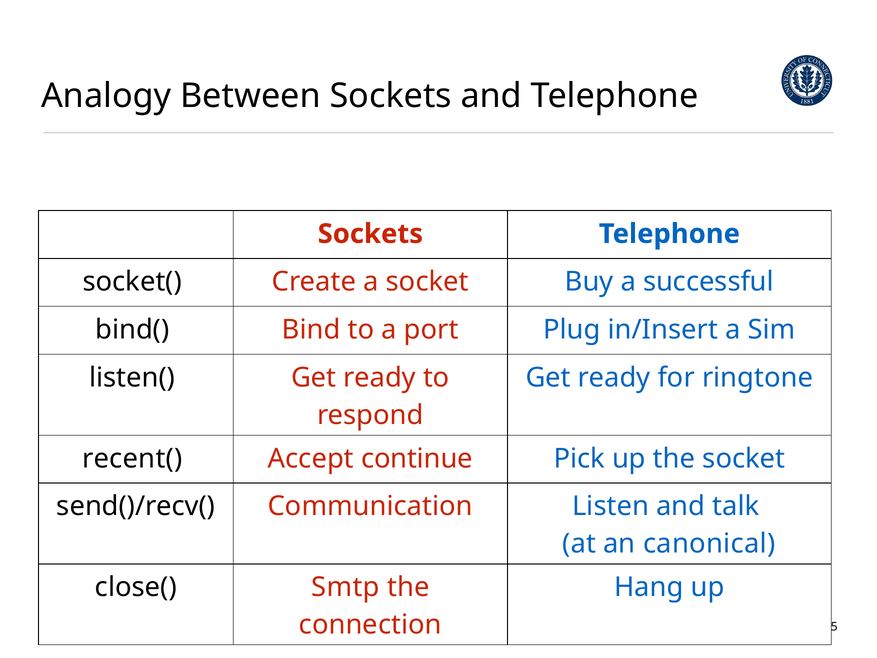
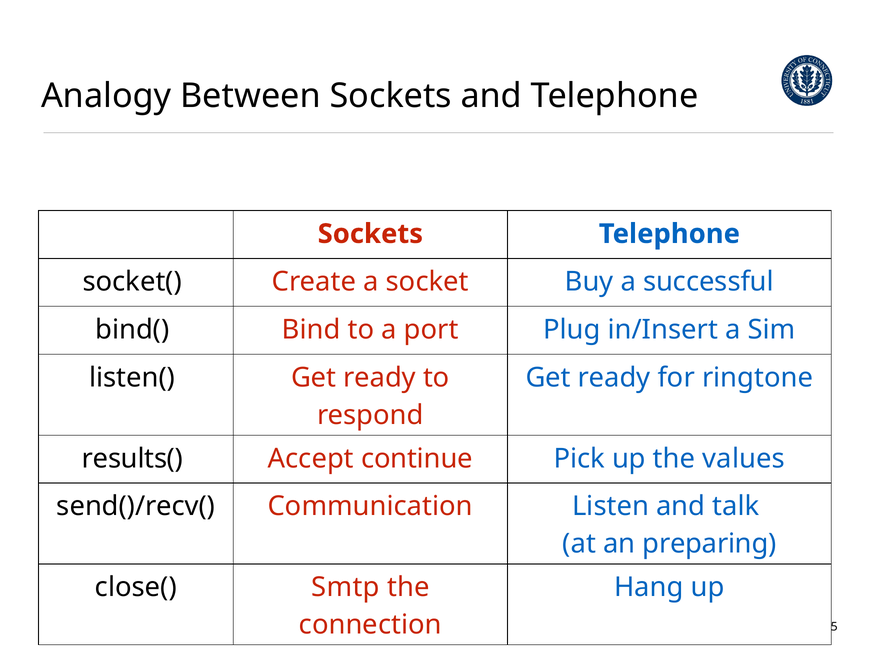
recent(: recent( -> results( (132, 458)
the socket: socket -> values (744, 458)
canonical: canonical -> preparing (709, 544)
